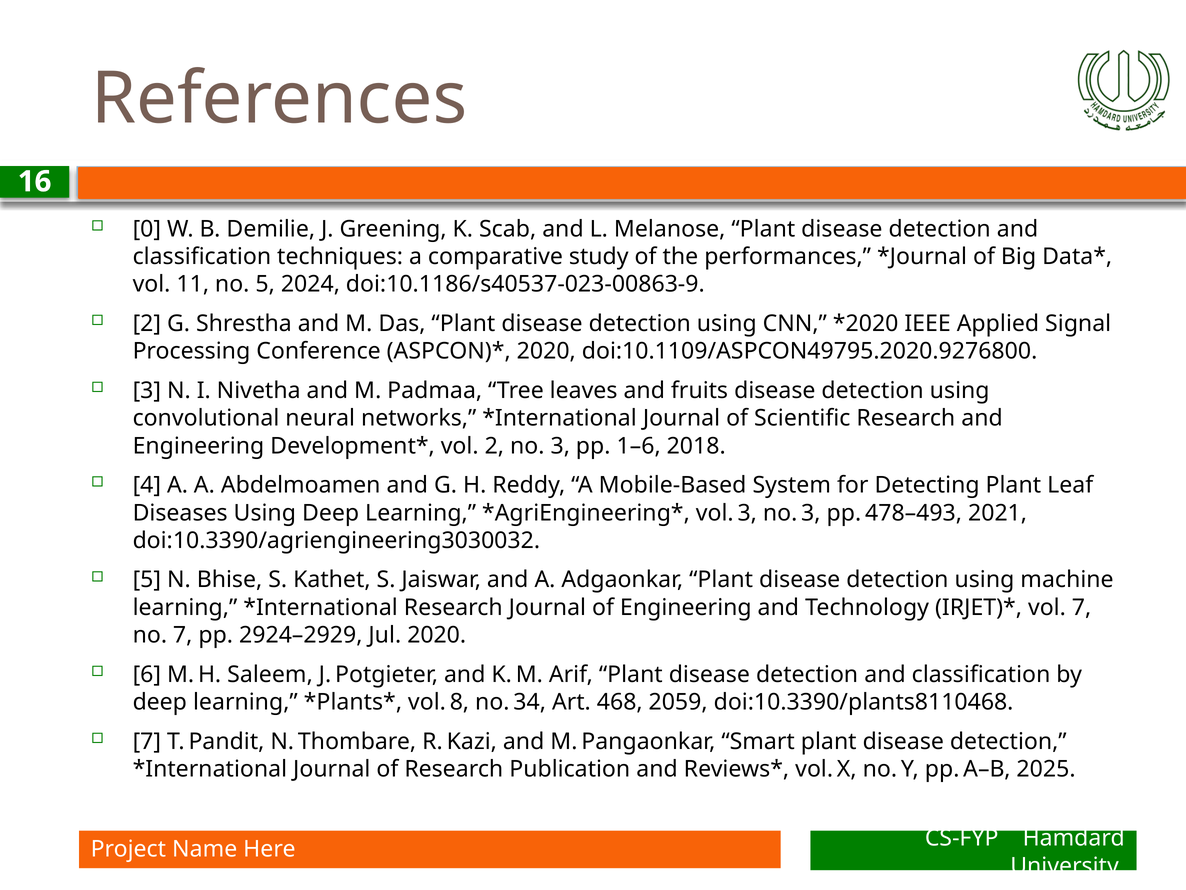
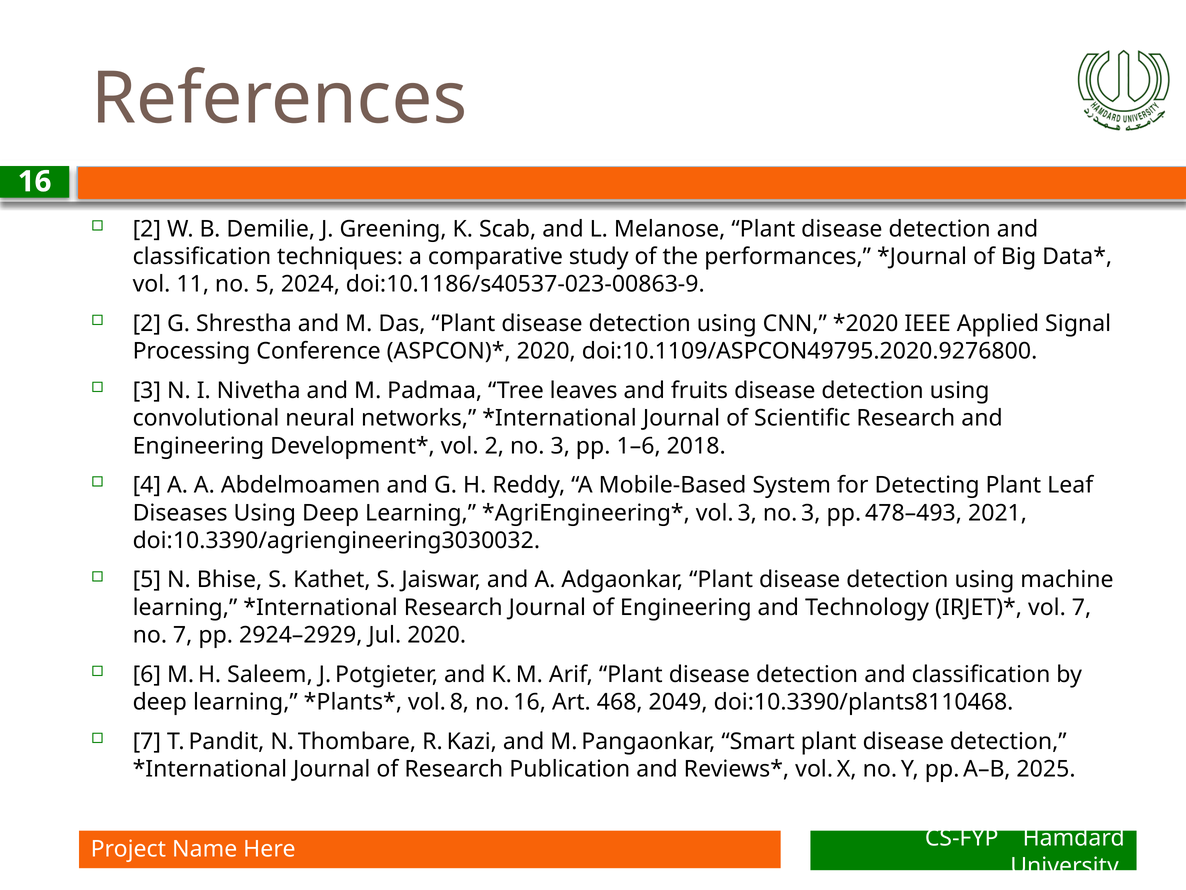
0: 0 -> 2 (147, 229)
no 34: 34 -> 16 (530, 702)
2059: 2059 -> 2049 (678, 702)
